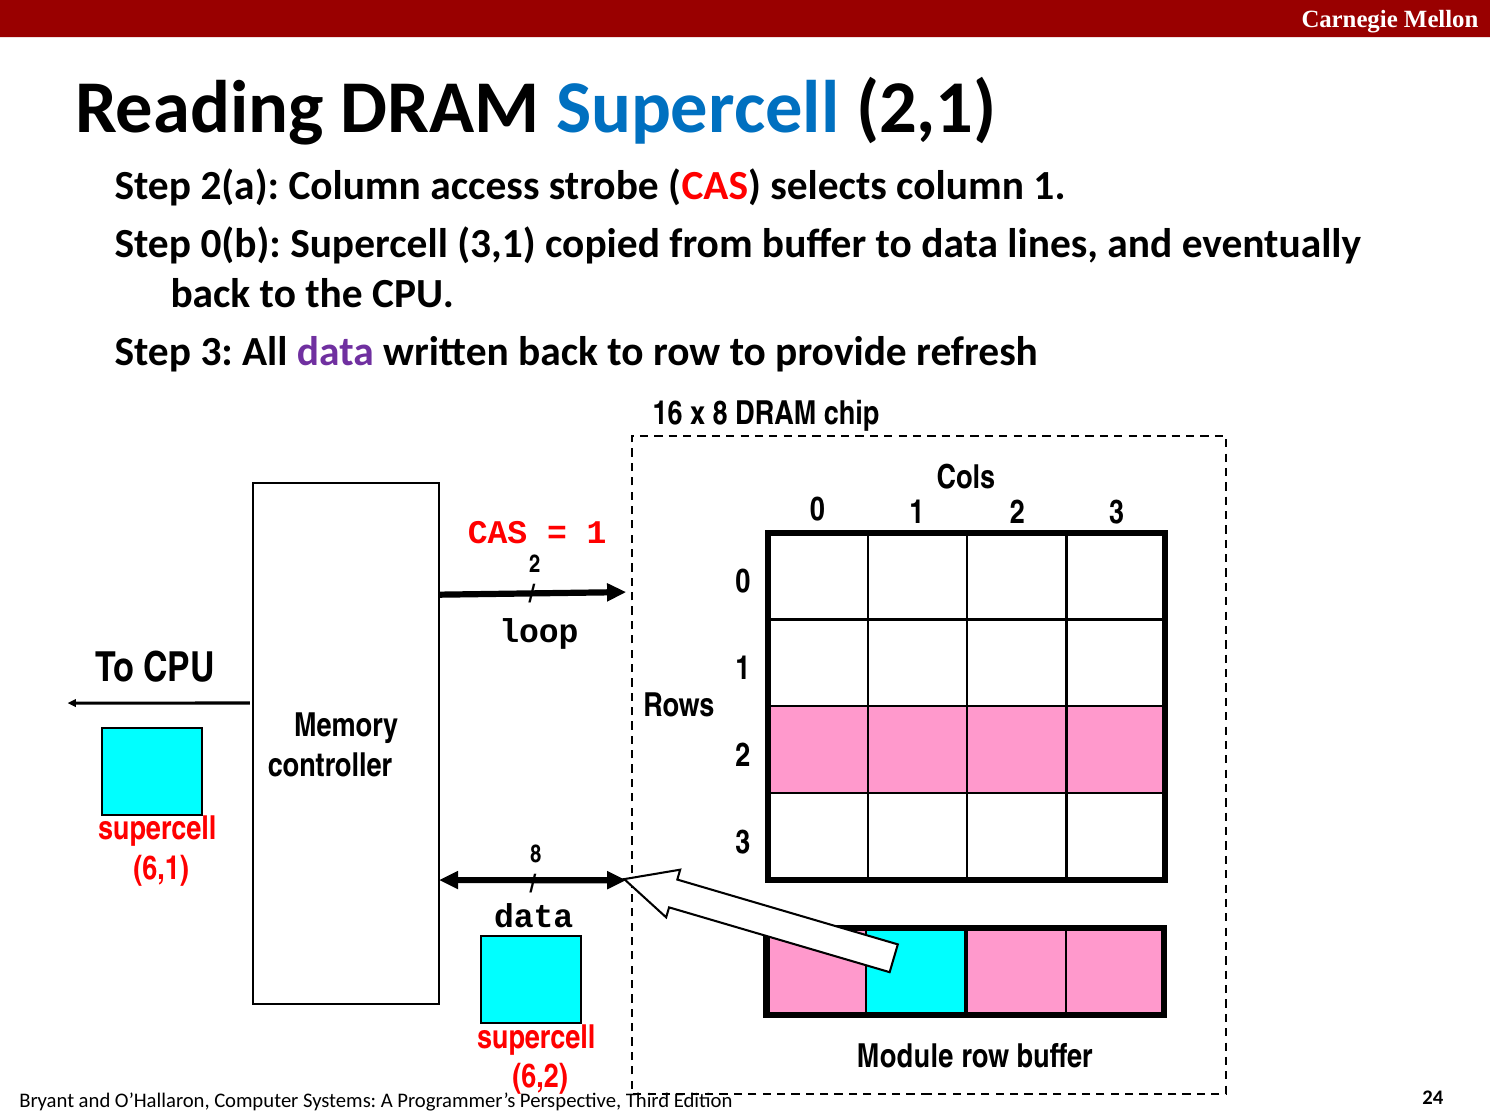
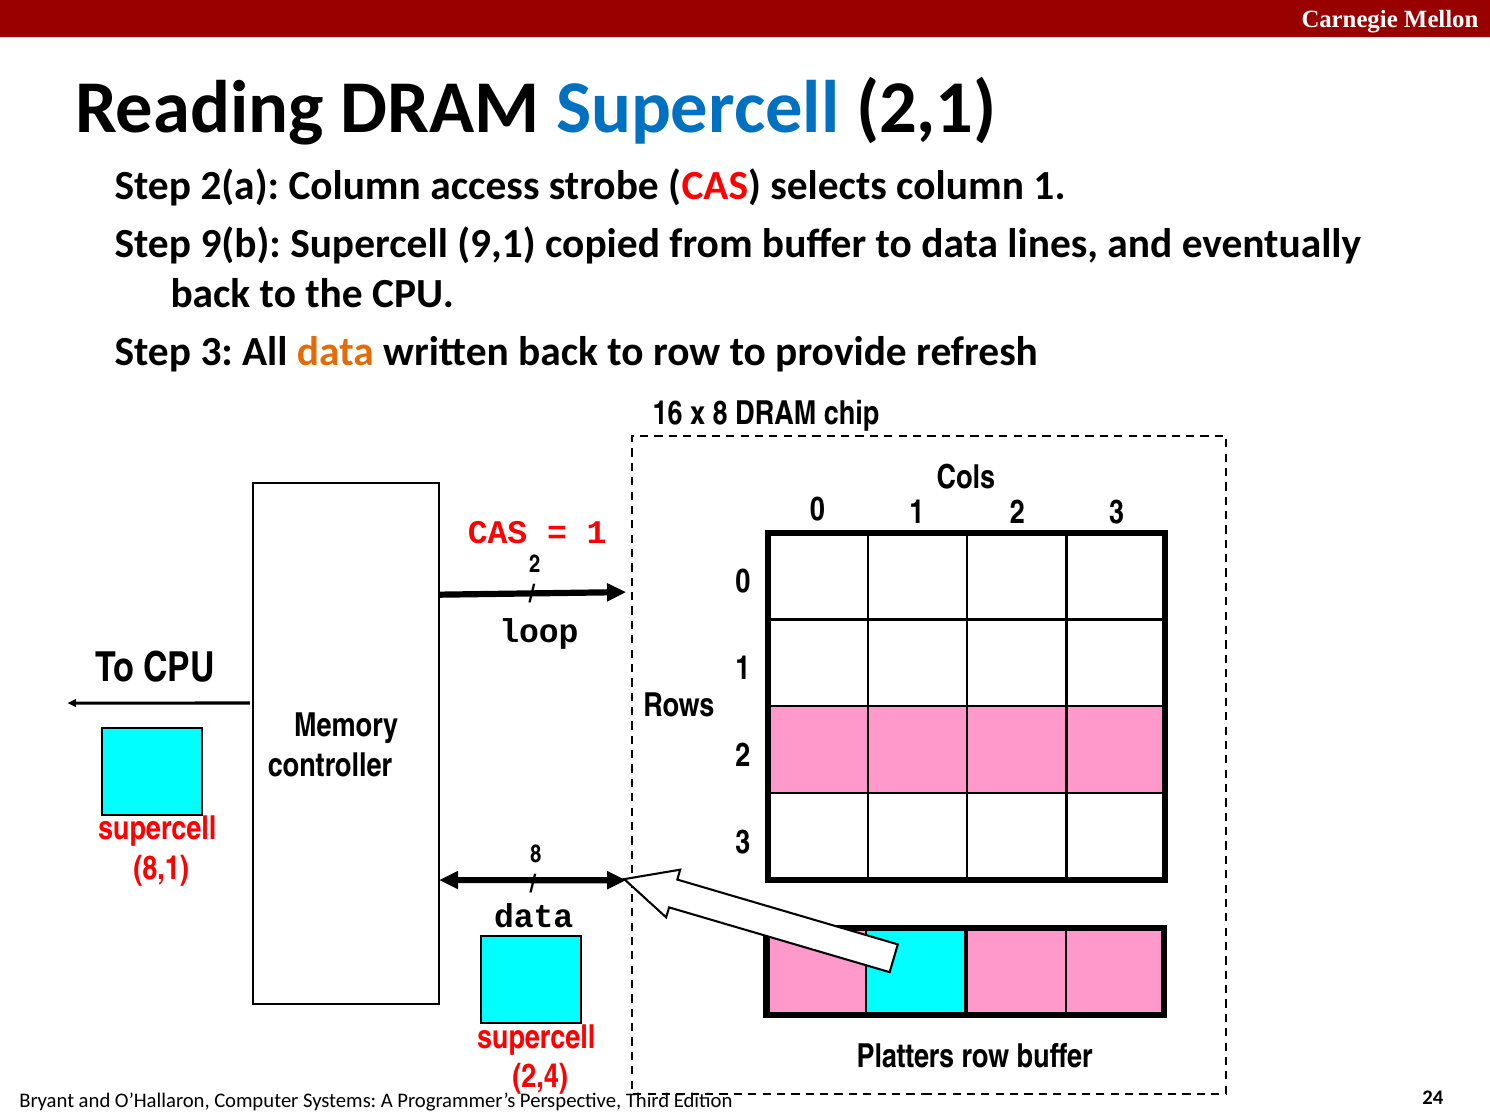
0(b: 0(b -> 9(b (241, 244)
3,1: 3,1 -> 9,1 (496, 244)
data colour: purple -> orange (335, 352)
6,1: 6,1 -> 8,1 (161, 869)
Module: Module -> Platters (905, 1057)
6,2: 6,2 -> 2,4 (540, 1078)
